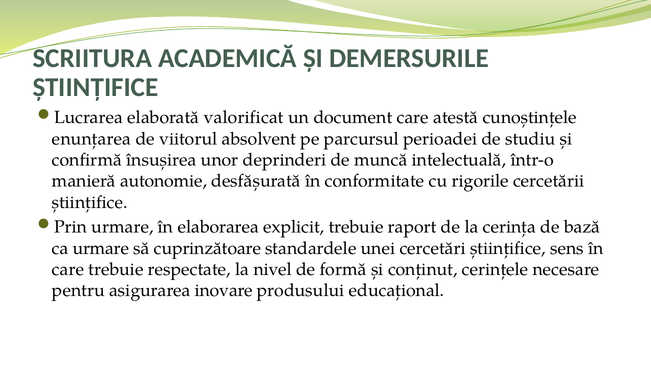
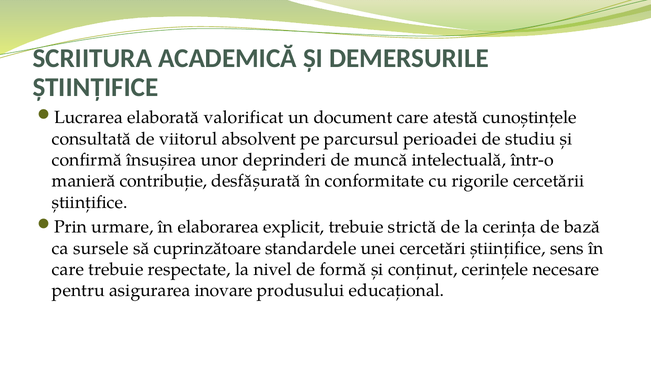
enunțarea: enunțarea -> consultată (92, 139)
autonomie: autonomie -> contribuție (164, 181)
raport: raport -> strictă (412, 227)
ca urmare: urmare -> sursele (101, 248)
